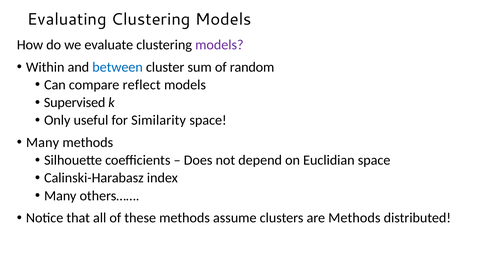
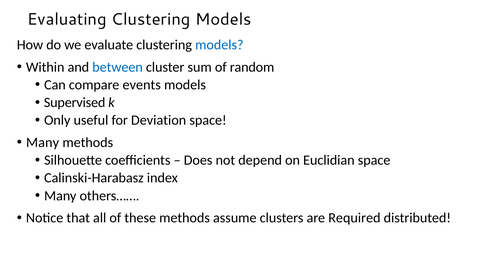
models colour: purple -> blue (219, 45)
reflect: reflect -> events (142, 85)
Similarity: Similarity -> Deviation (159, 120)
are Methods: Methods -> Required (354, 218)
